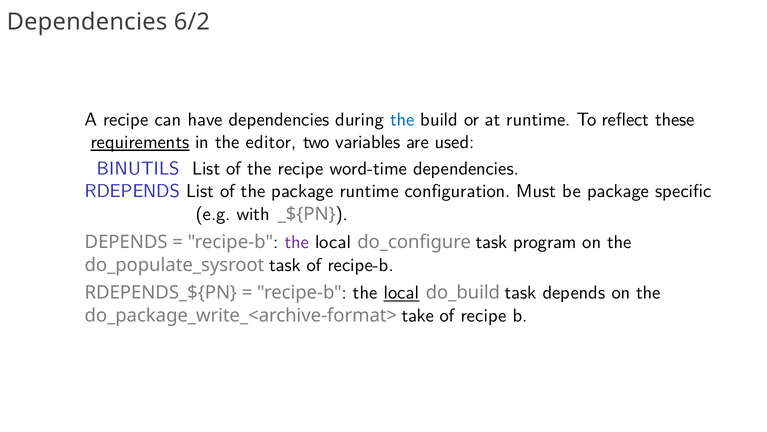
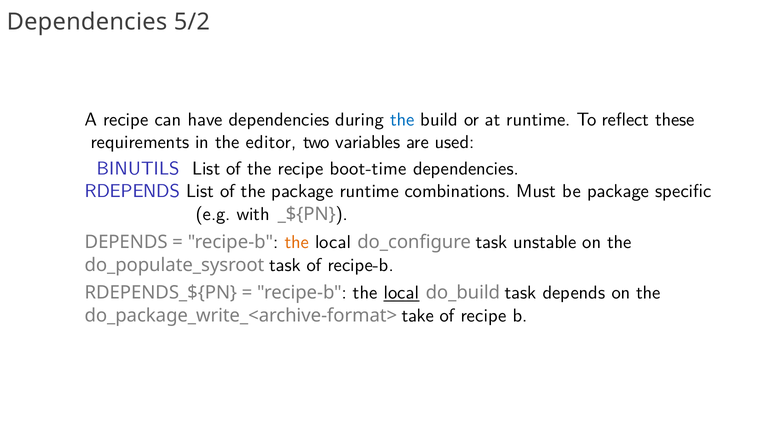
6/2: 6/2 -> 5/2 (192, 22)
requirements underline: present -> none (140, 142)
word-time: word-time -> boot-time (368, 168)
configuration: configuration -> combinations (458, 191)
the colour: purple -> orange (297, 242)
program: program -> unstable (545, 242)
